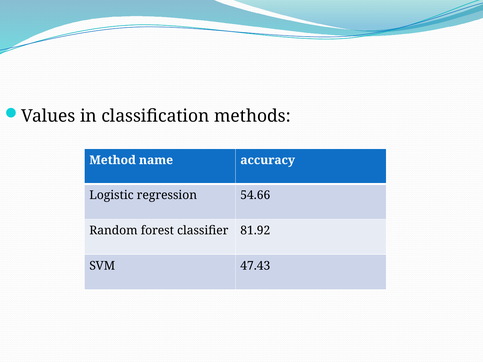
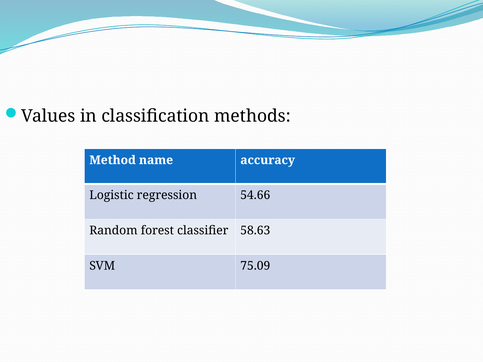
81.92: 81.92 -> 58.63 (255, 231)
47.43: 47.43 -> 75.09 (255, 266)
